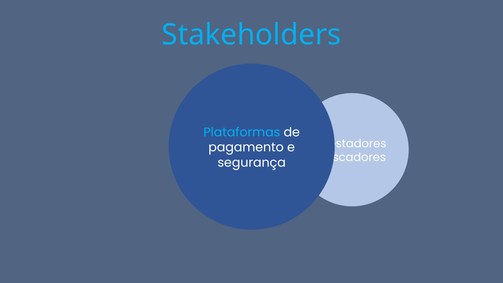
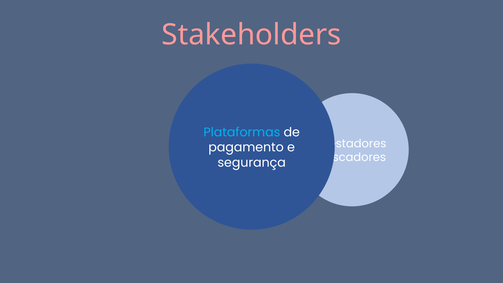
Stakeholders colour: light blue -> pink (251, 35)
